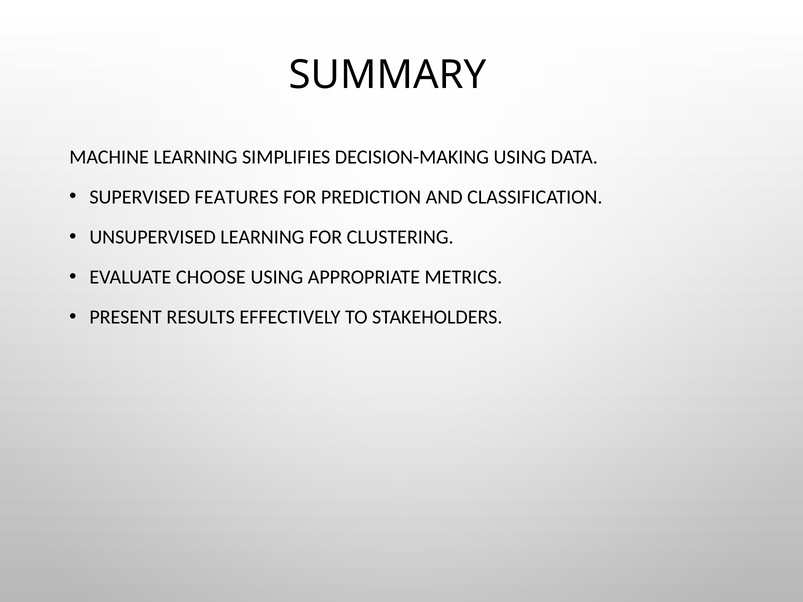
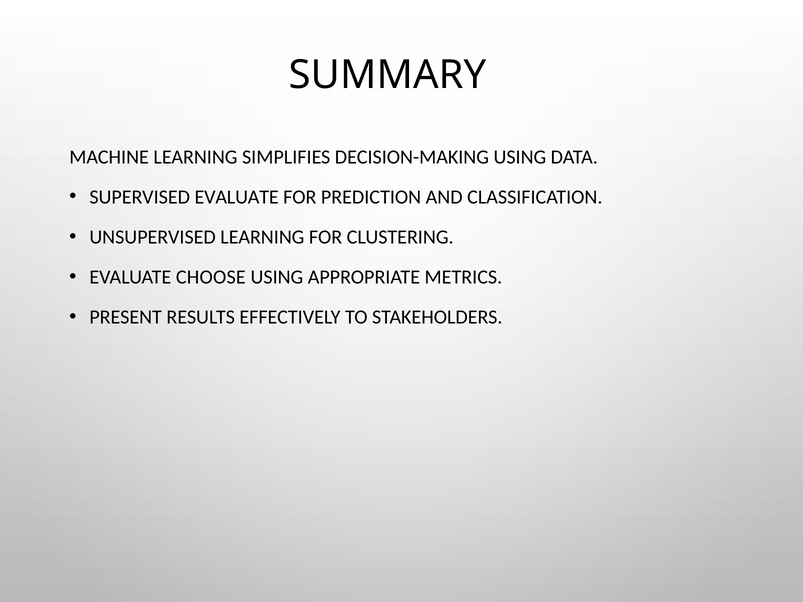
SUPERVISED FEATURES: FEATURES -> EVALUATE (237, 197)
